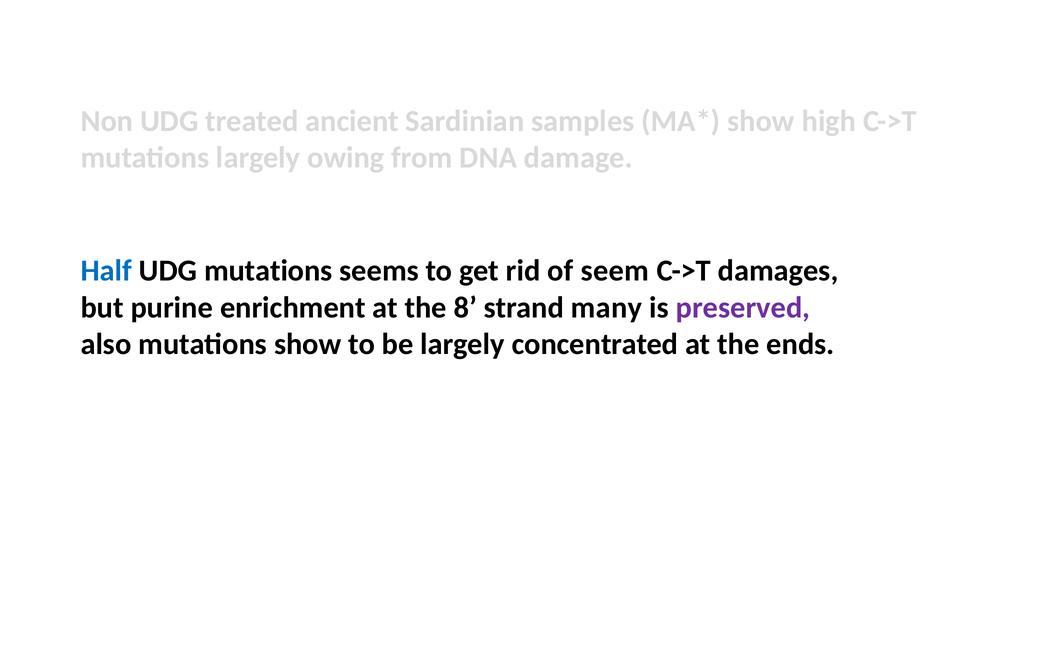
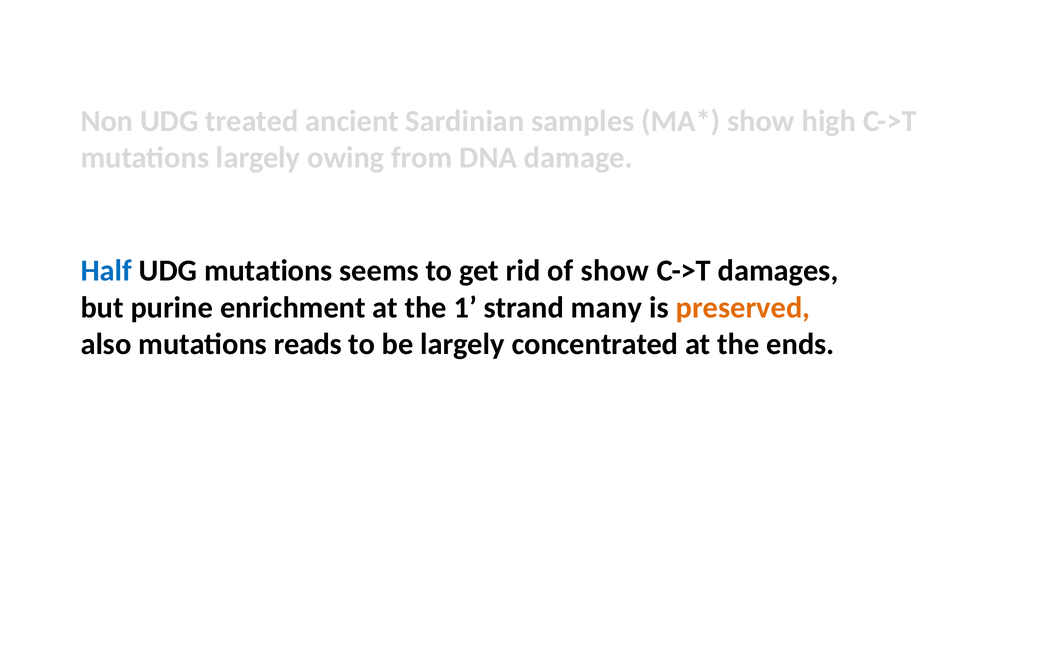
of seem: seem -> show (615, 271)
8: 8 -> 1 (465, 308)
preserved colour: purple -> orange (743, 308)
mutations show: show -> reads (308, 344)
